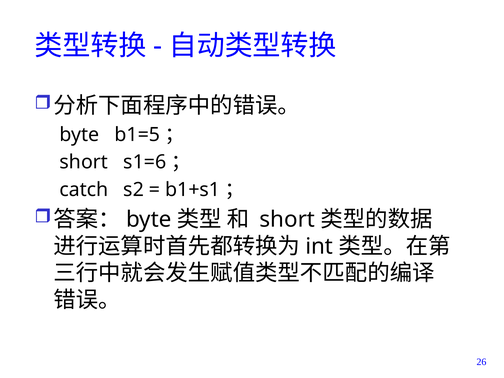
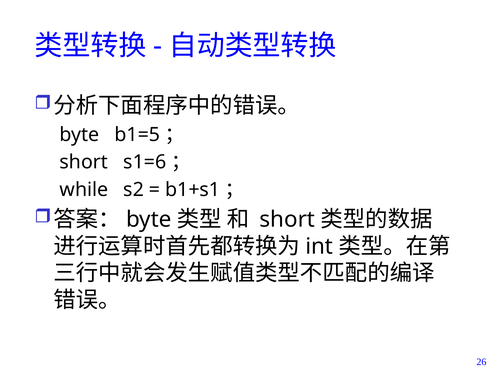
catch: catch -> while (84, 190)
